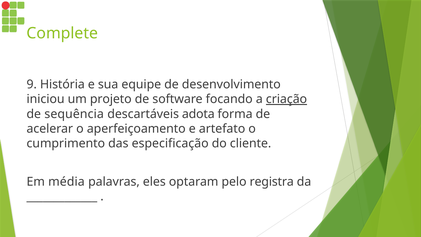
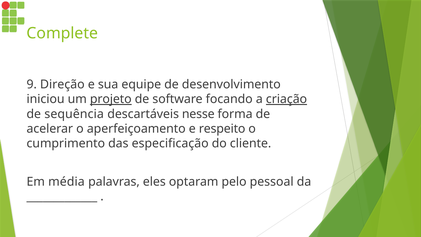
História: História -> Direção (62, 84)
projeto underline: none -> present (111, 99)
adota: adota -> nesse (198, 114)
artefato: artefato -> respeito (222, 129)
registra: registra -> pessoal (272, 182)
